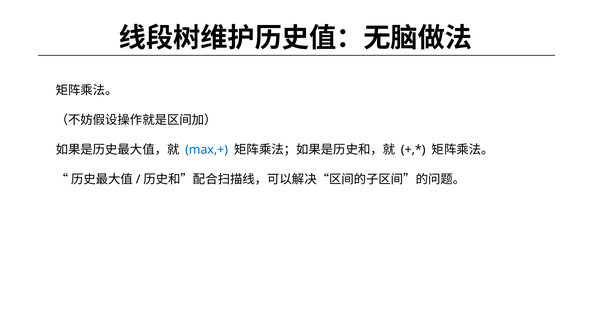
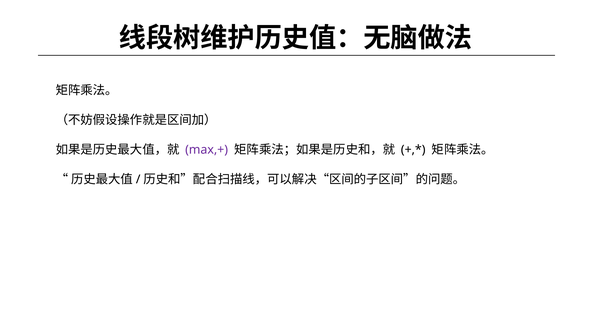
max,+ colour: blue -> purple (207, 150)
